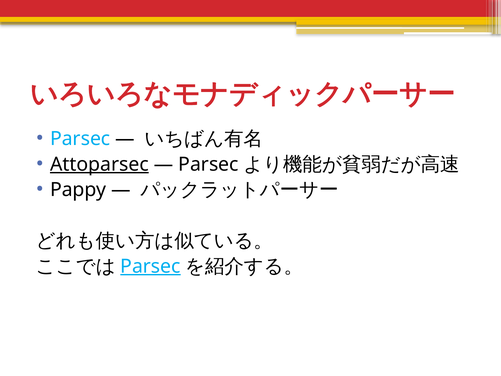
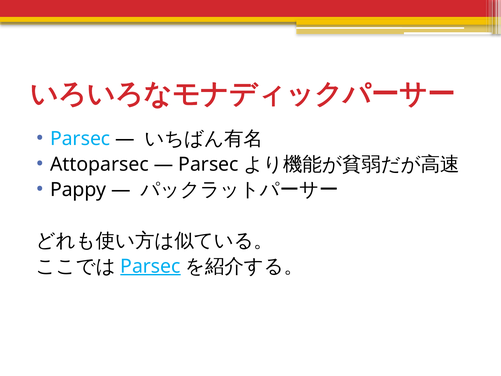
Attoparsec underline: present -> none (99, 164)
